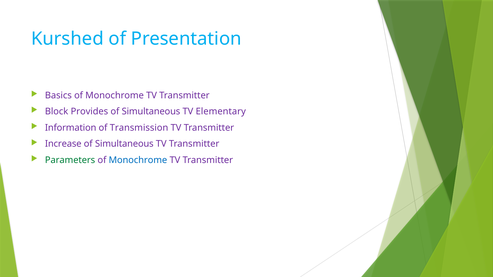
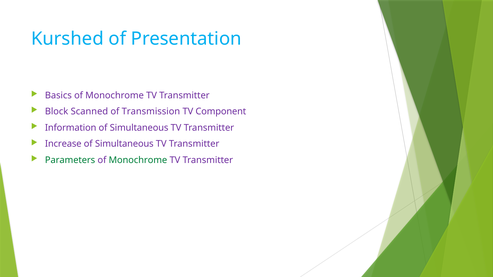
Provides: Provides -> Scanned (89, 112)
Simultaneous: Simultaneous -> Transmission (151, 112)
Elementary: Elementary -> Component (221, 112)
Transmission: Transmission -> Simultaneous (139, 128)
Monochrome colour: blue -> green (138, 160)
